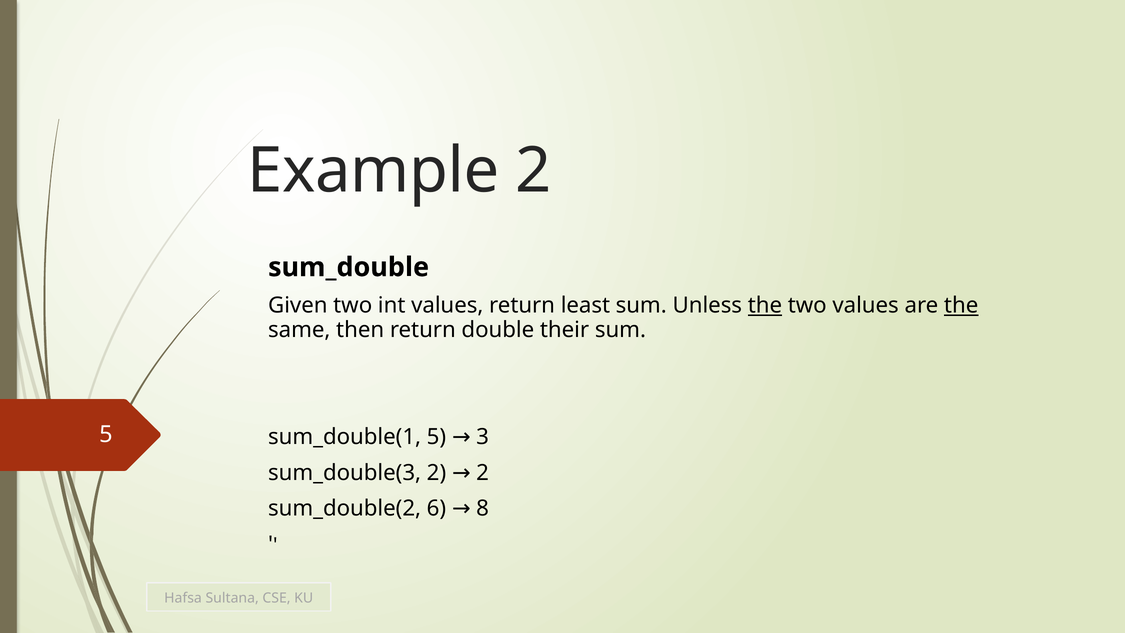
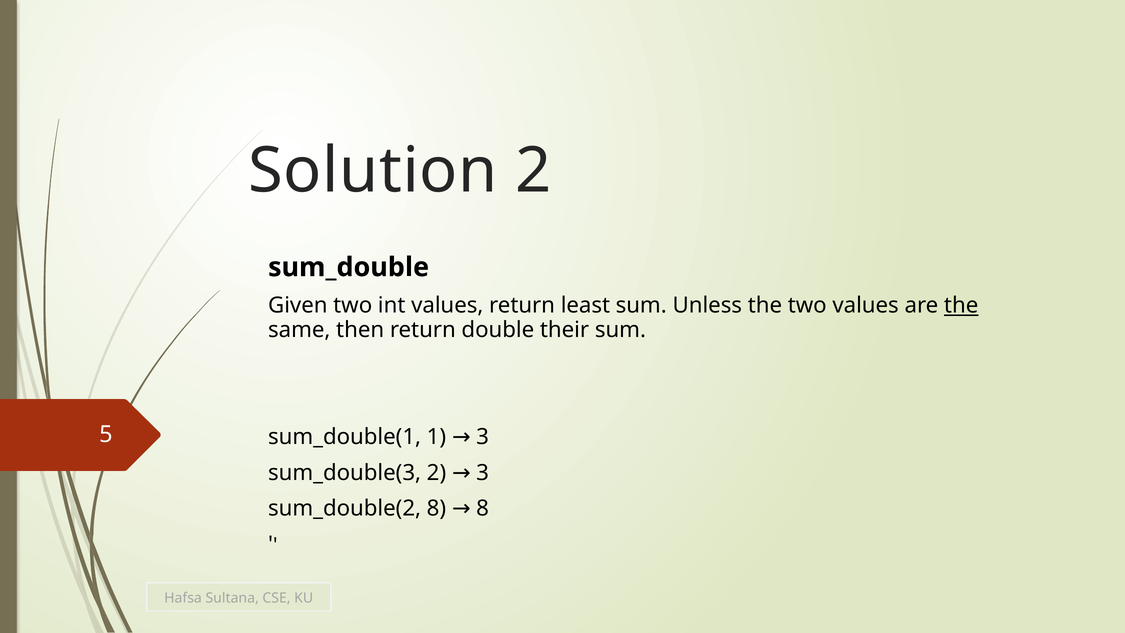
Example: Example -> Solution (373, 171)
the underline: present -> none (765, 306)
sum_double(1 5: 5 -> 1 (436, 437)
2 2: 2 -> 3 (483, 473)
sum_double(2 6: 6 -> 8 (436, 508)
